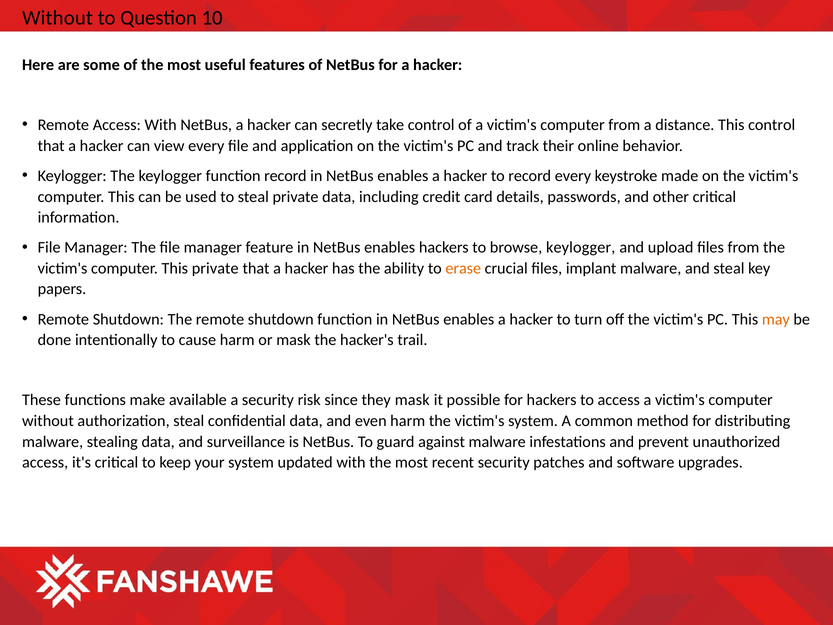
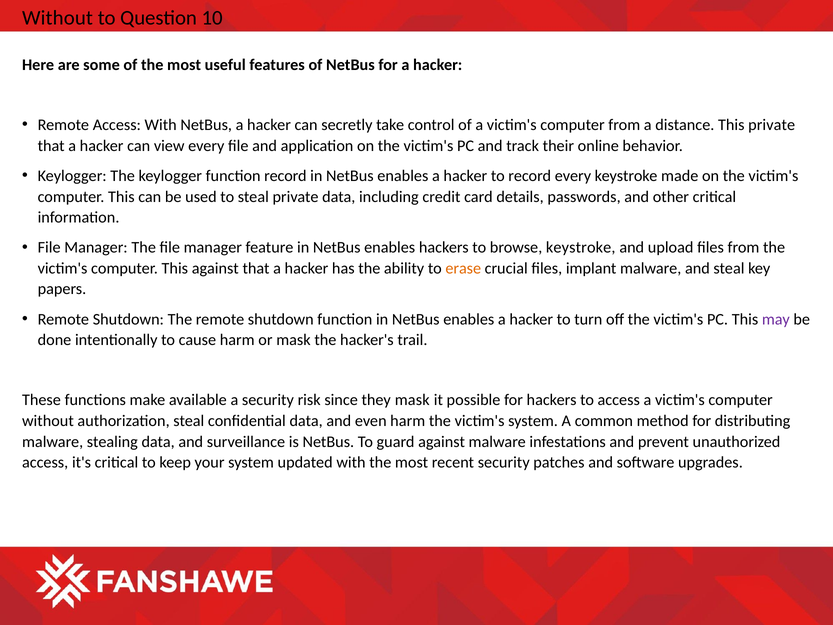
This control: control -> private (772, 125)
browse keylogger: keylogger -> keystroke (581, 247)
This private: private -> against (215, 268)
may colour: orange -> purple (776, 319)
